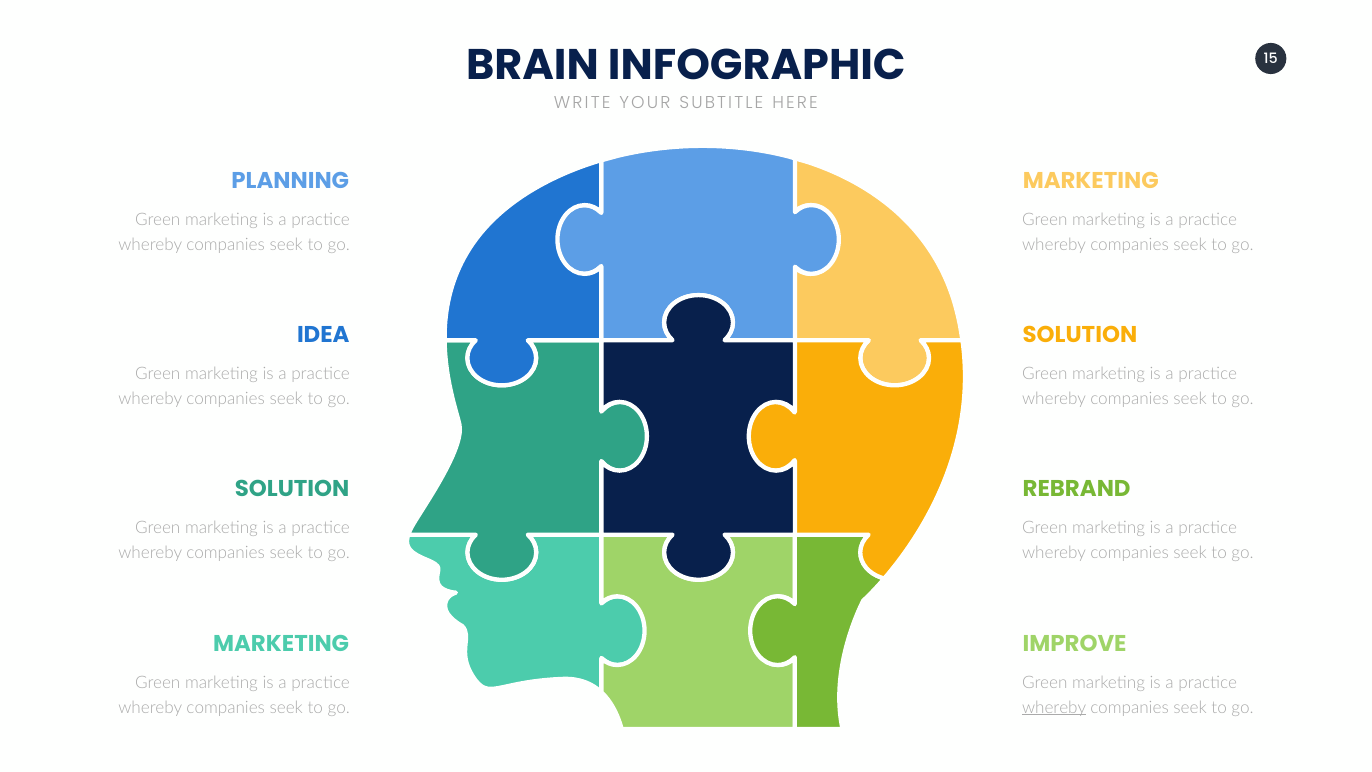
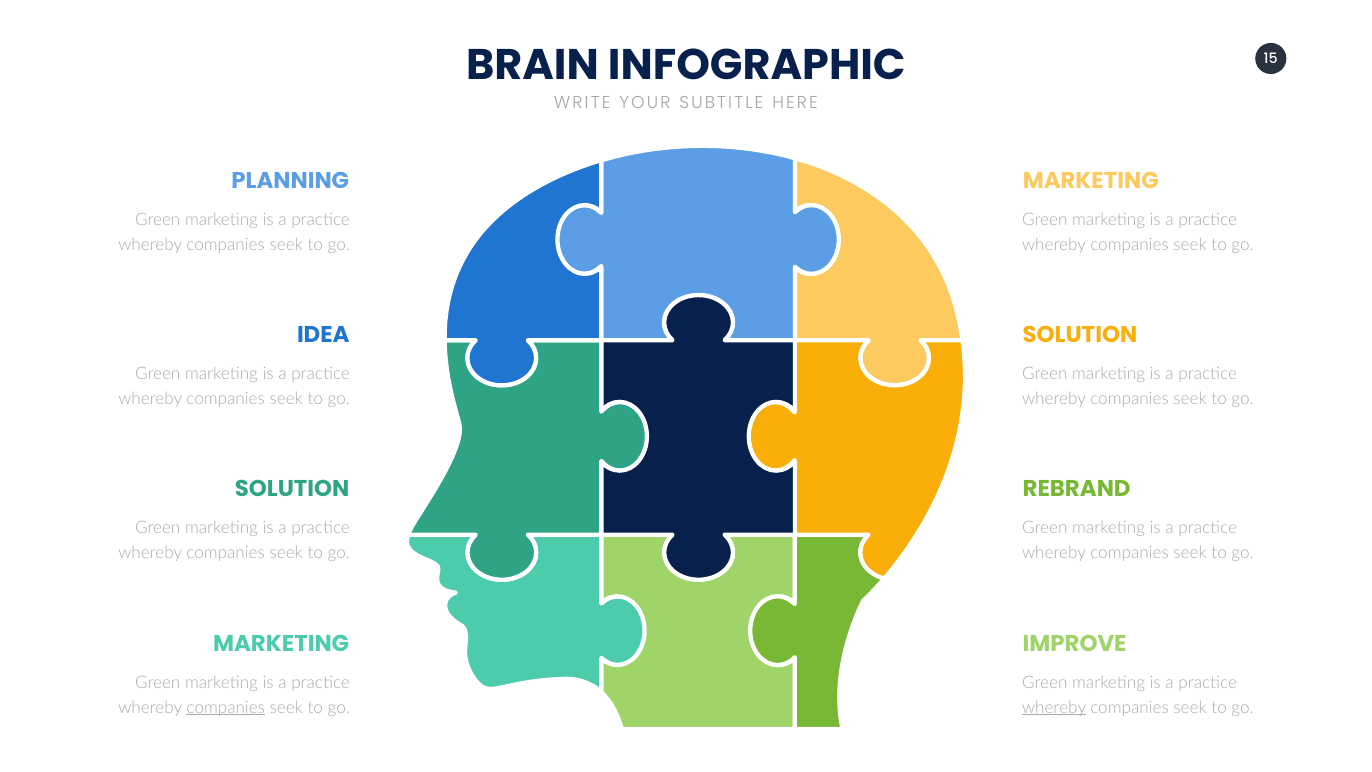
companies underline: none -> present (226, 707)
